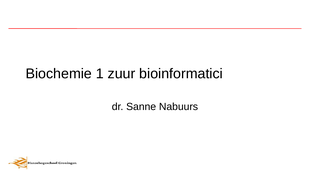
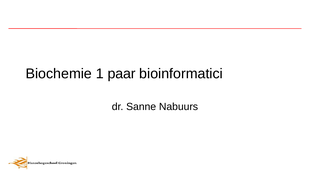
zuur: zuur -> paar (122, 74)
